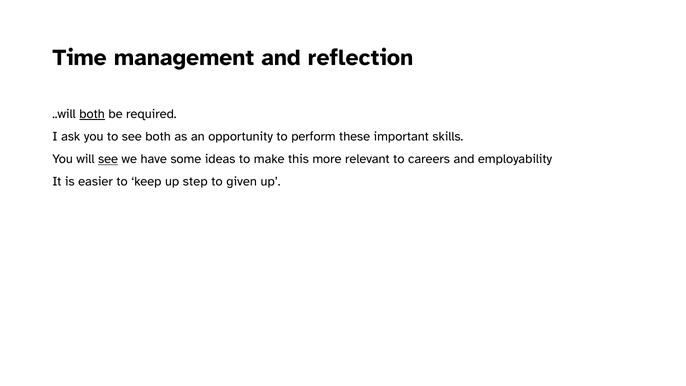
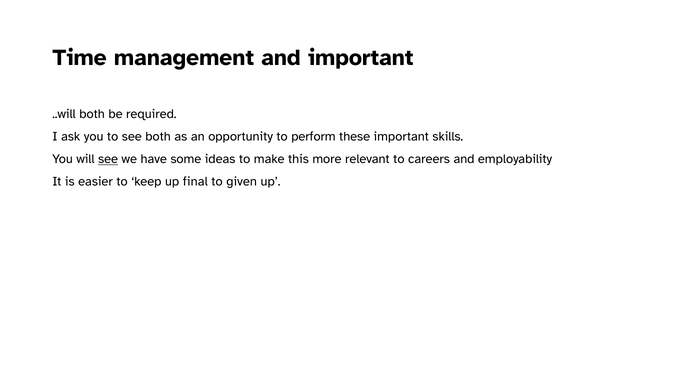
and reflection: reflection -> important (361, 58)
both underline: present -> none (92, 114)
step: step -> final (195, 182)
